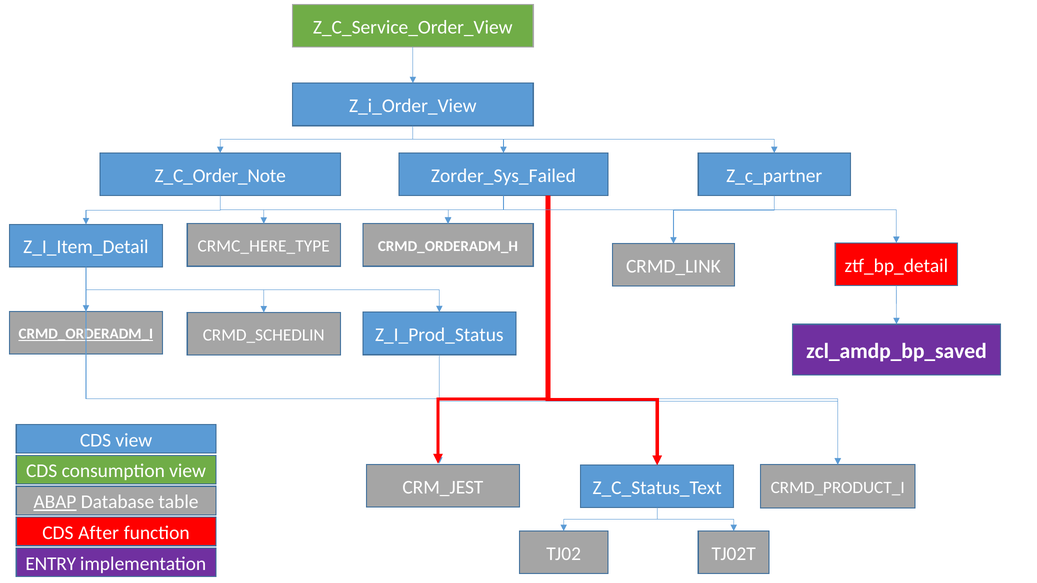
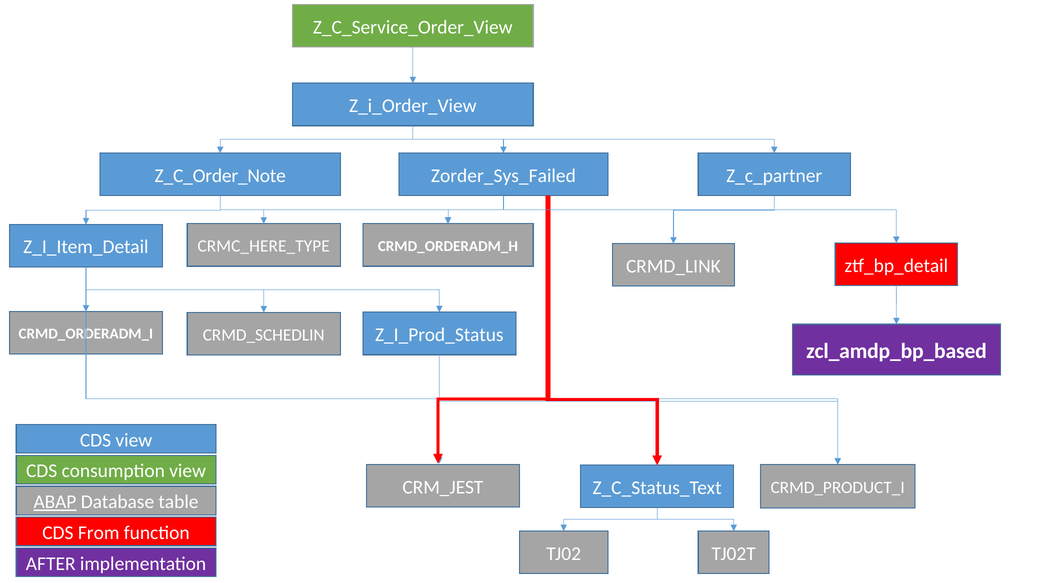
CRMD_ORDERADM_I underline: present -> none (86, 334)
zcl_amdp_bp_saved: zcl_amdp_bp_saved -> zcl_amdp_bp_based (896, 351)
After: After -> From (99, 533)
ENTRY: ENTRY -> AFTER (51, 564)
